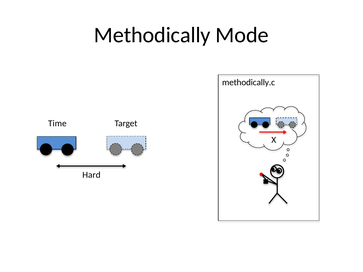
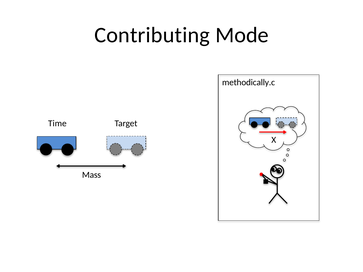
Methodically: Methodically -> Contributing (152, 35)
Hard: Hard -> Mass (92, 175)
